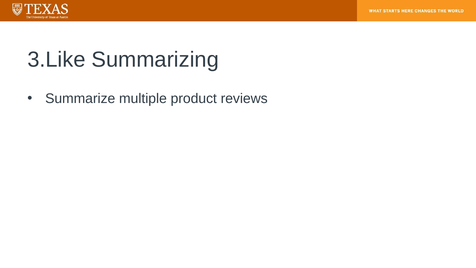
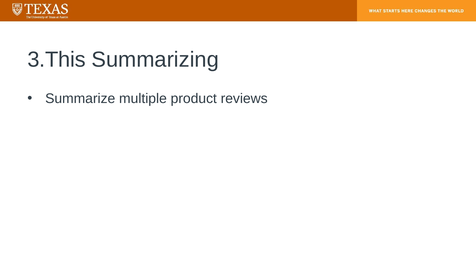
3.Like: 3.Like -> 3.This (57, 60)
